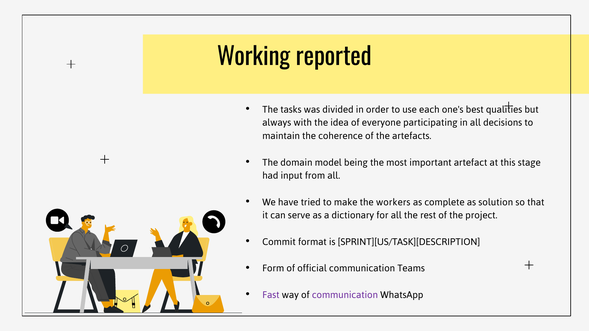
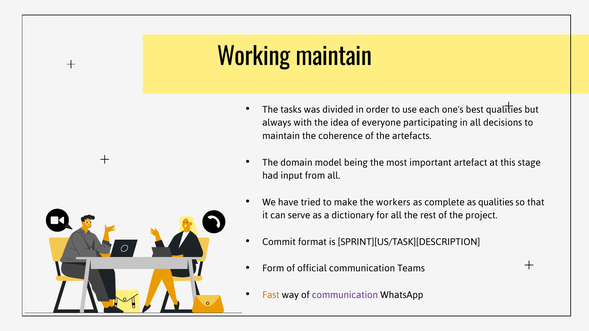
Working reported: reported -> maintain (334, 57)
as solution: solution -> qualities (496, 202)
Fast colour: purple -> orange (271, 295)
